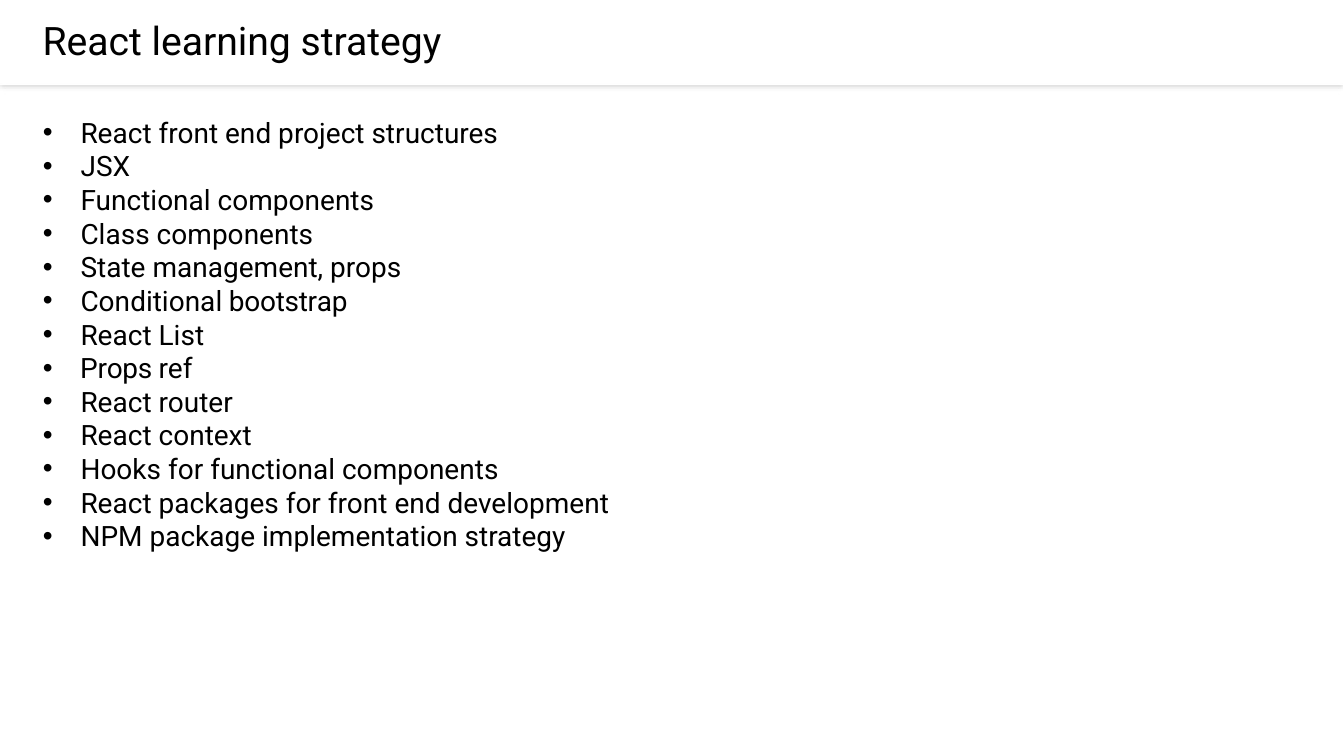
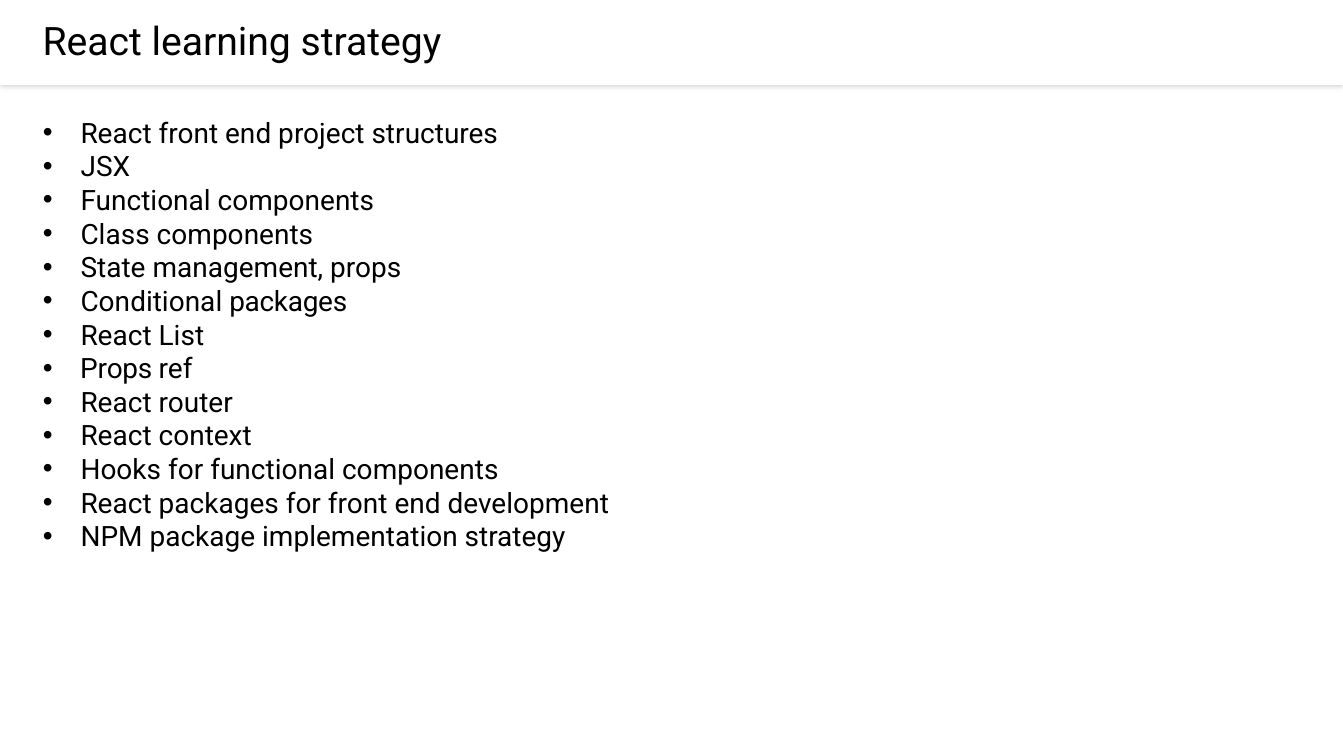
Conditional bootstrap: bootstrap -> packages (288, 302)
